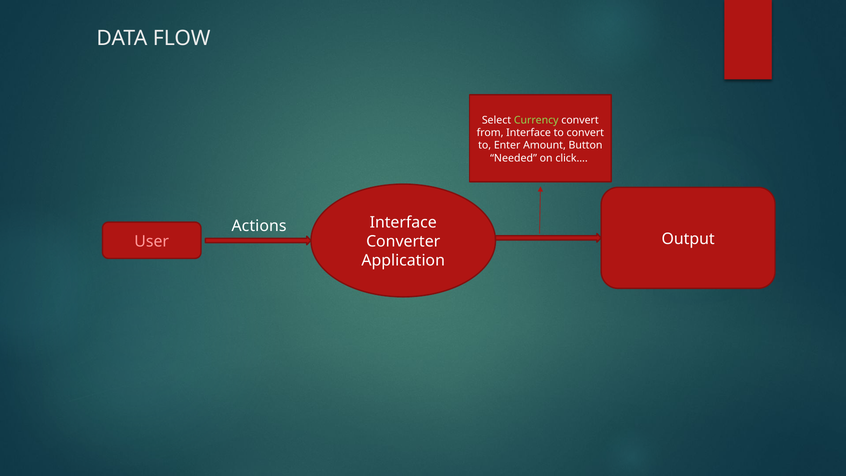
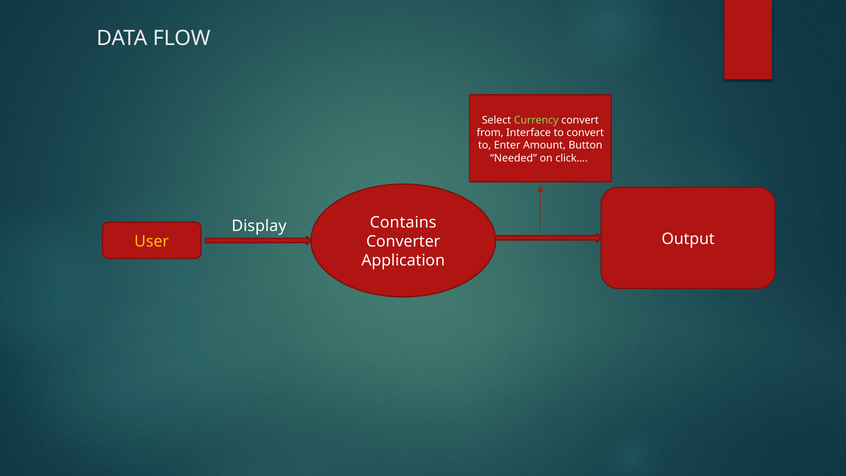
Interface: Interface -> Contains (403, 222)
Actions: Actions -> Display (259, 226)
User colour: pink -> yellow (152, 241)
